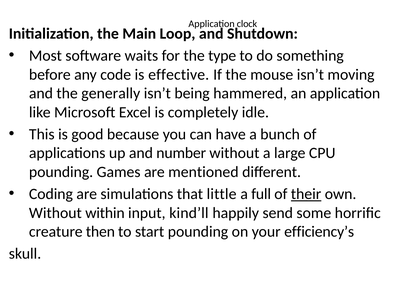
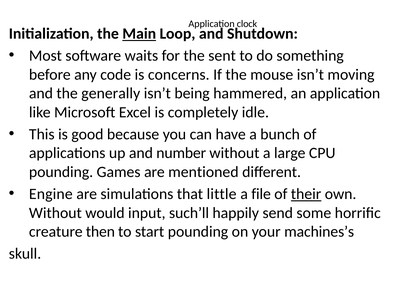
Main underline: none -> present (139, 34)
type: type -> sent (222, 56)
effective: effective -> concerns (179, 74)
Coding: Coding -> Engine (51, 194)
full: full -> file (261, 194)
within: within -> would (105, 213)
kind’ll: kind’ll -> such’ll (189, 213)
efficiency’s: efficiency’s -> machines’s (319, 232)
